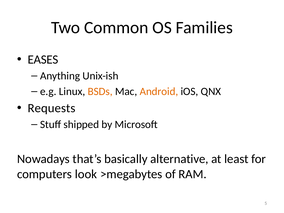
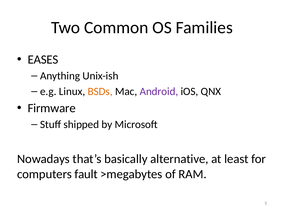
Android colour: orange -> purple (159, 91)
Requests: Requests -> Firmware (52, 108)
look: look -> fault (86, 174)
